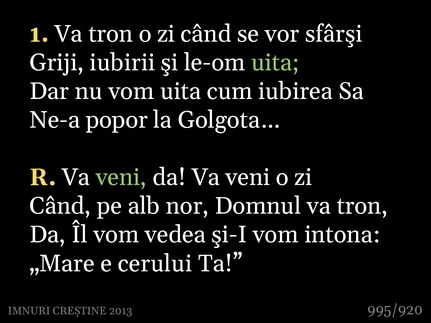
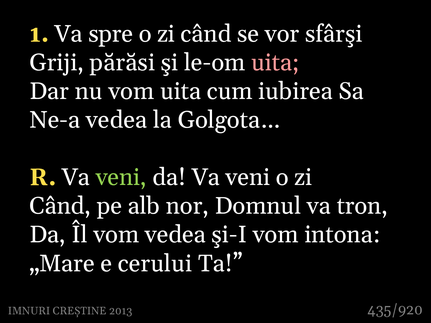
1 Va tron: tron -> spre (111, 34)
iubirii: iubirii -> părăsi (122, 63)
uita colour: light green -> pink (275, 63)
Ne-a popor: popor -> vedea (117, 120)
995/920: 995/920 -> 435/920 (395, 310)
